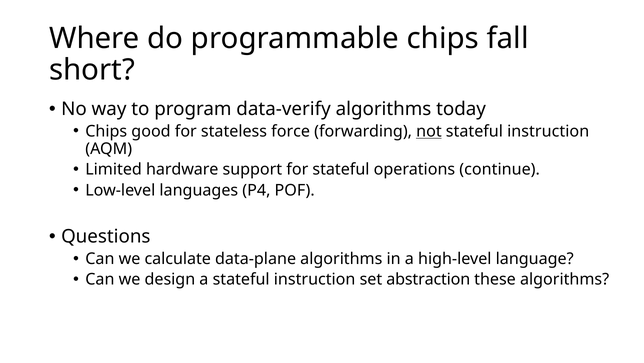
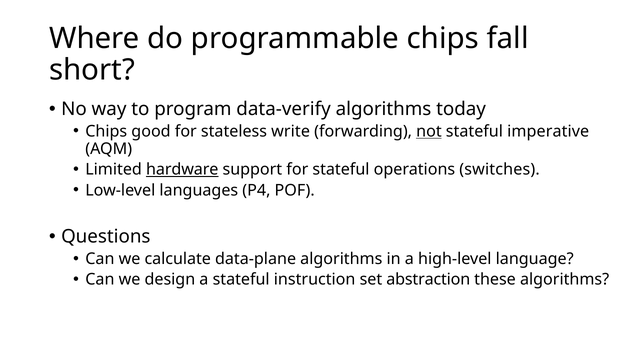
force: force -> write (291, 131)
instruction: instruction -> imperative (548, 131)
hardware underline: none -> present (182, 169)
continue: continue -> switches (500, 169)
